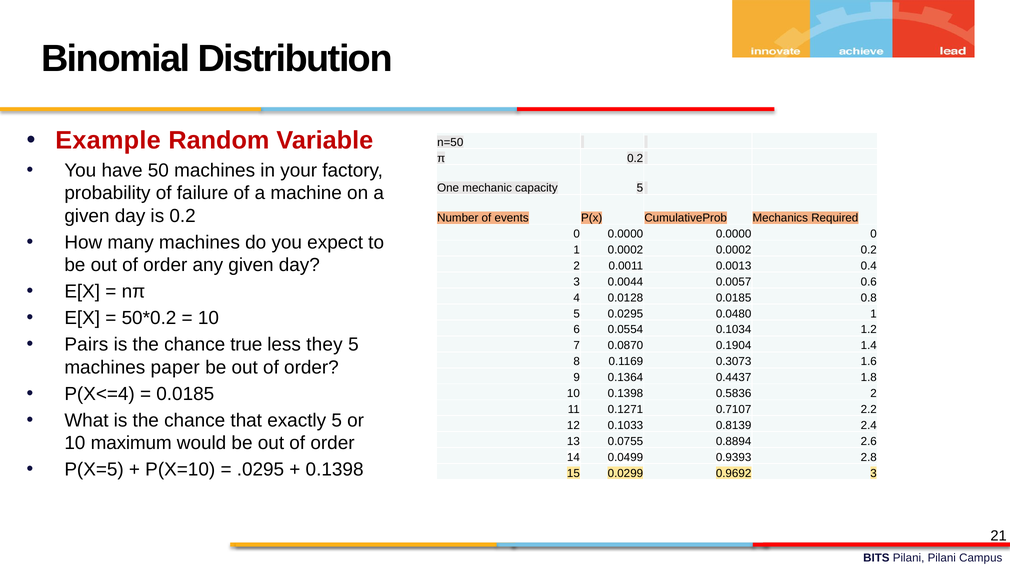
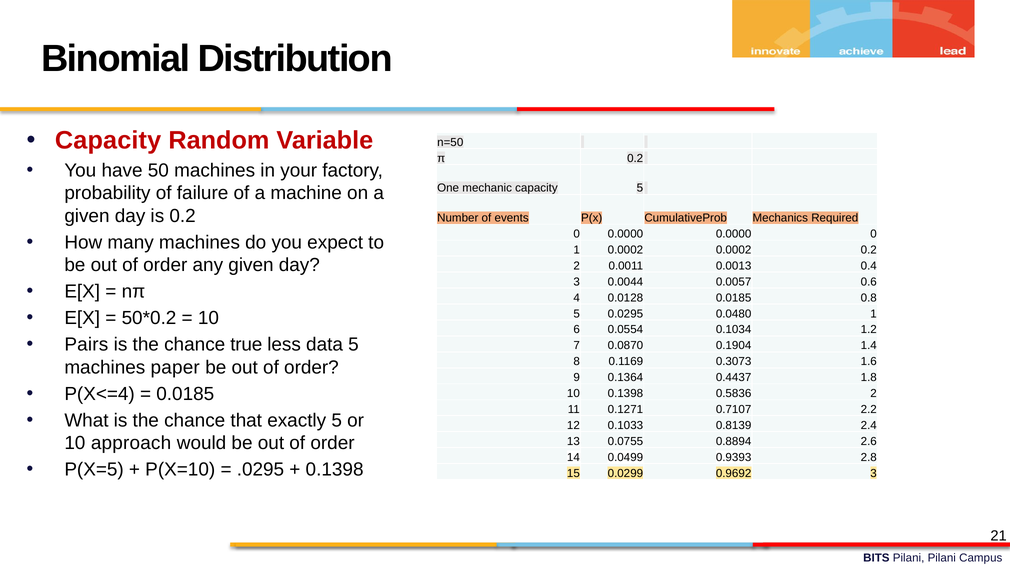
Example: Example -> Capacity (108, 141)
they: they -> data (325, 345)
maximum: maximum -> approach (131, 443)
